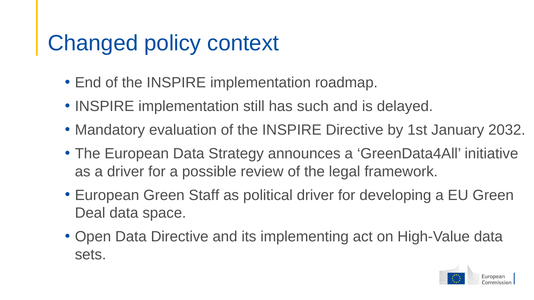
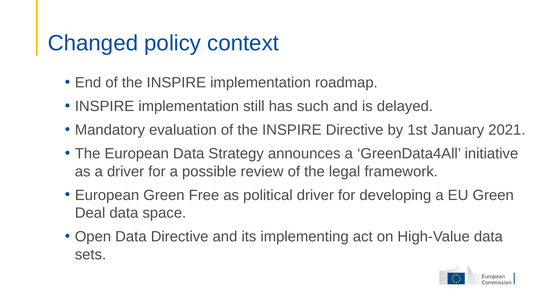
2032: 2032 -> 2021 (507, 130)
Staff: Staff -> Free (204, 195)
